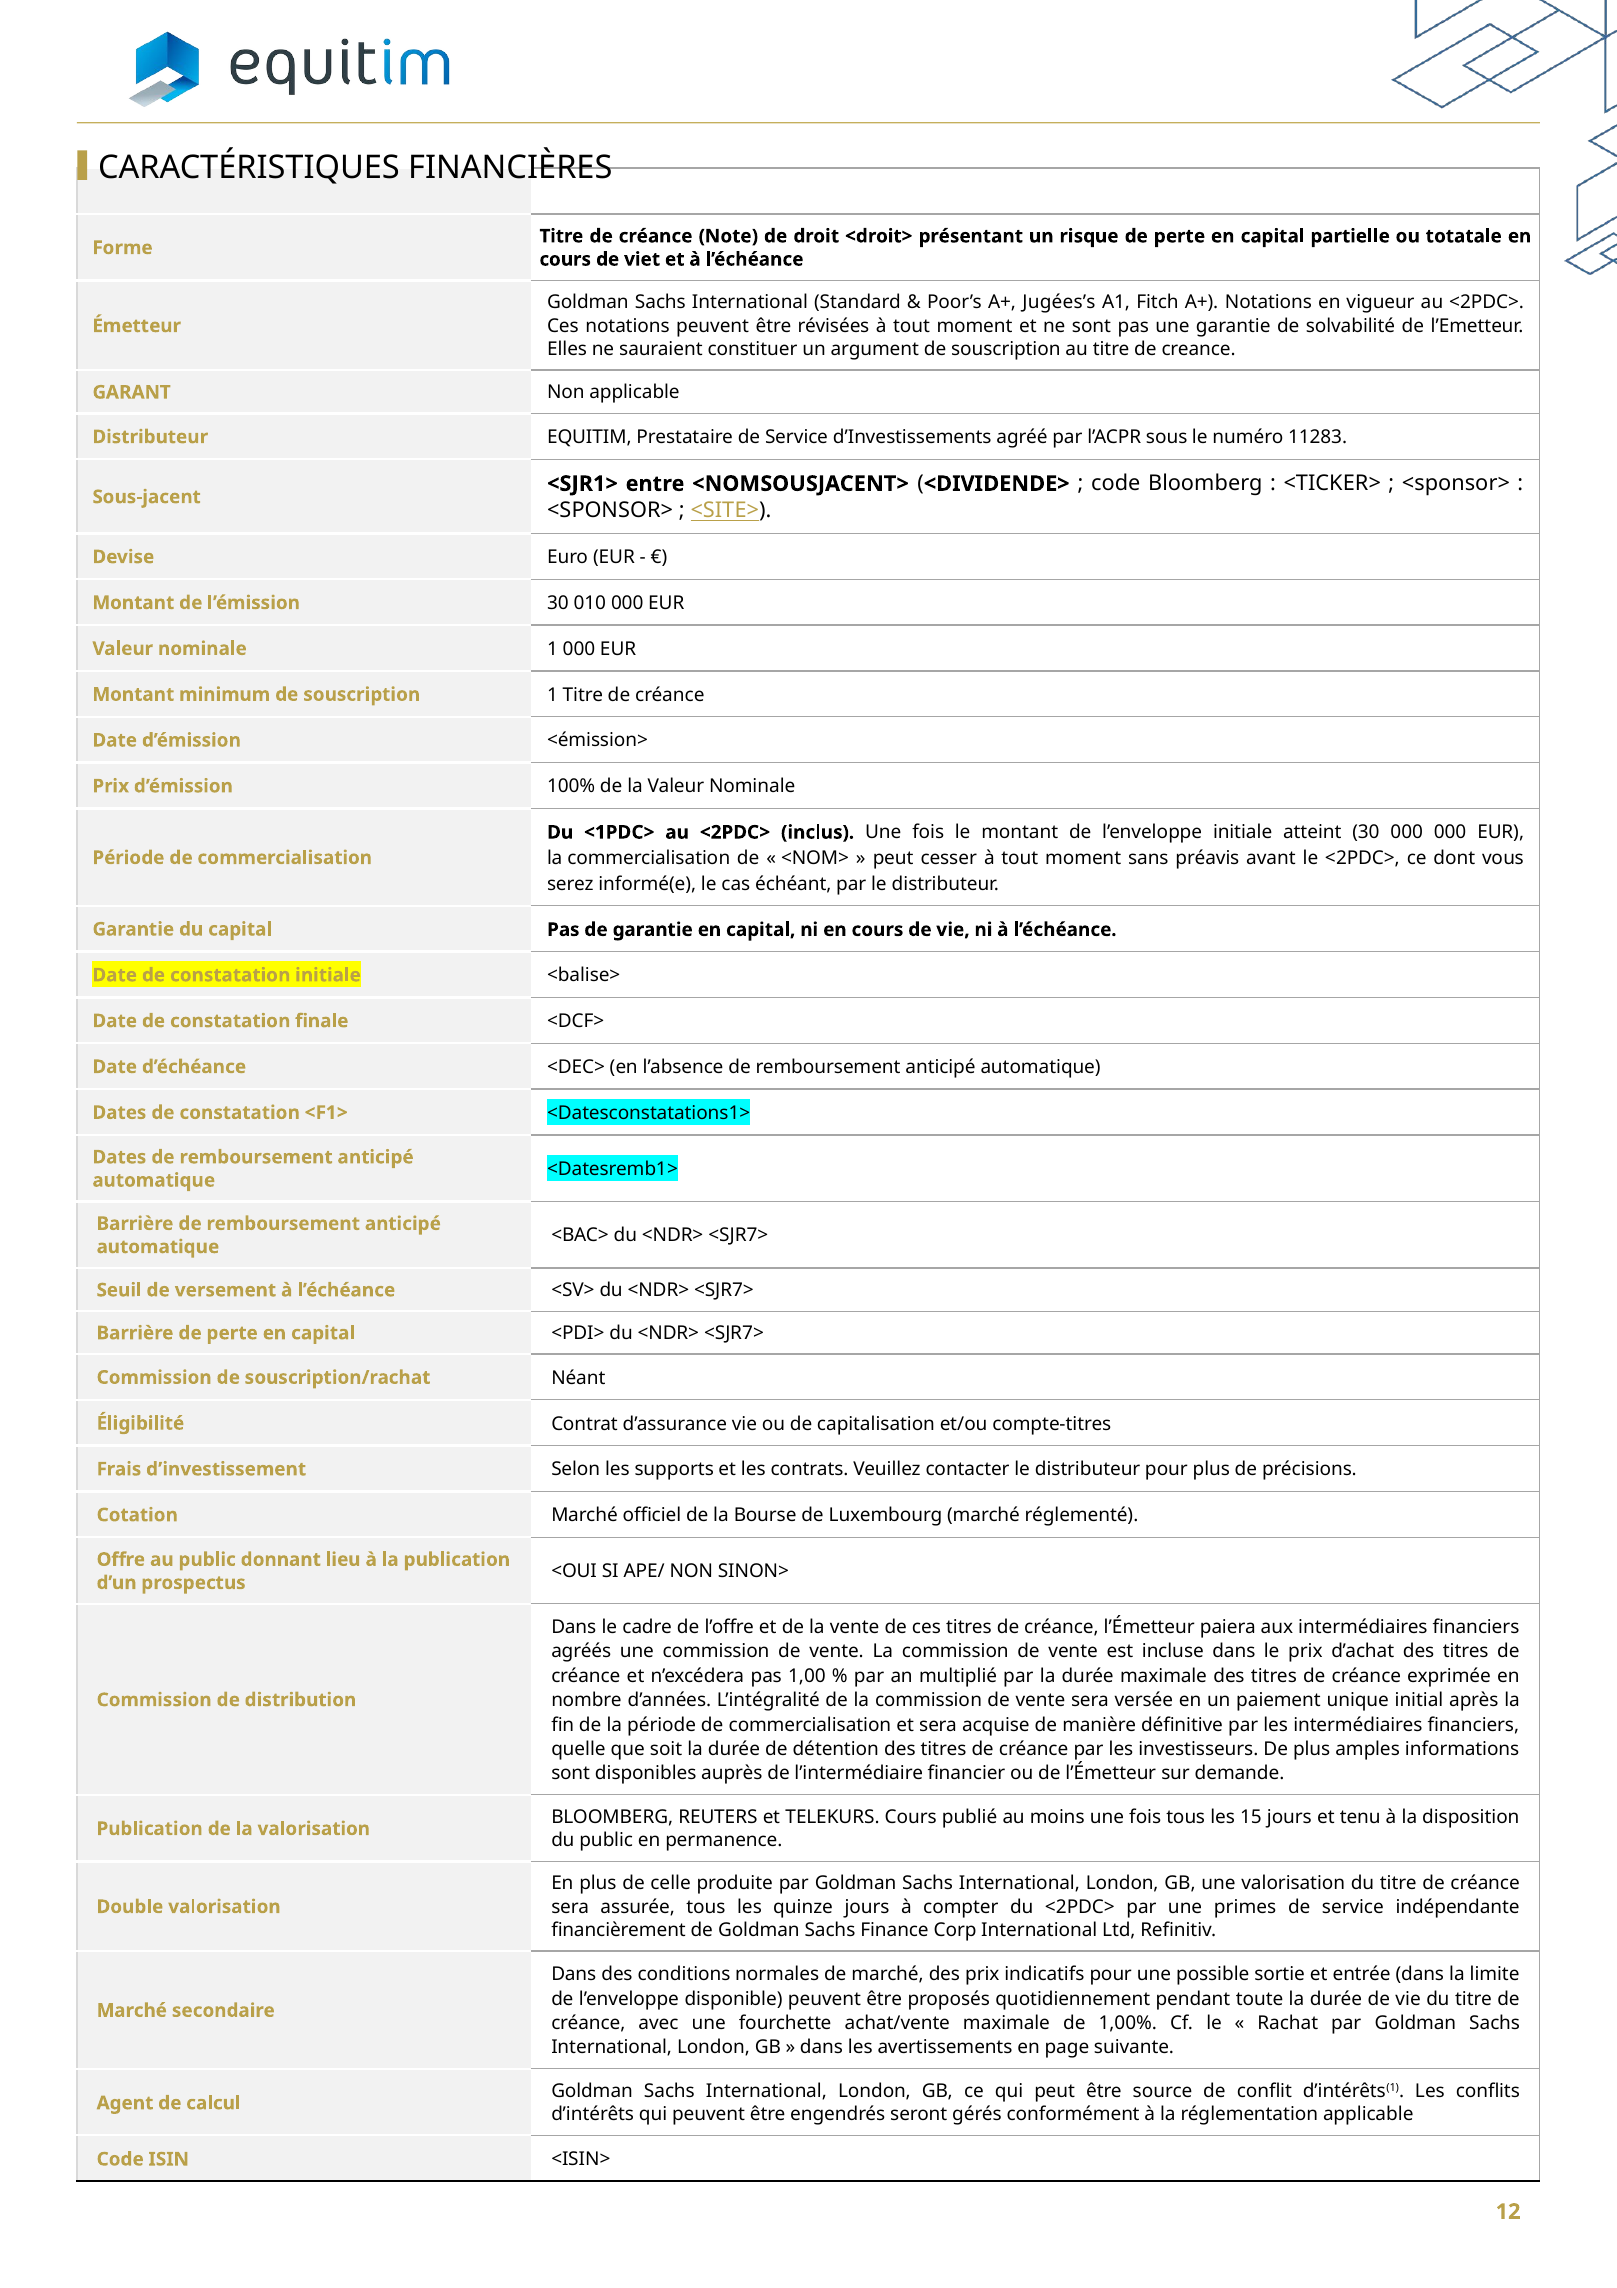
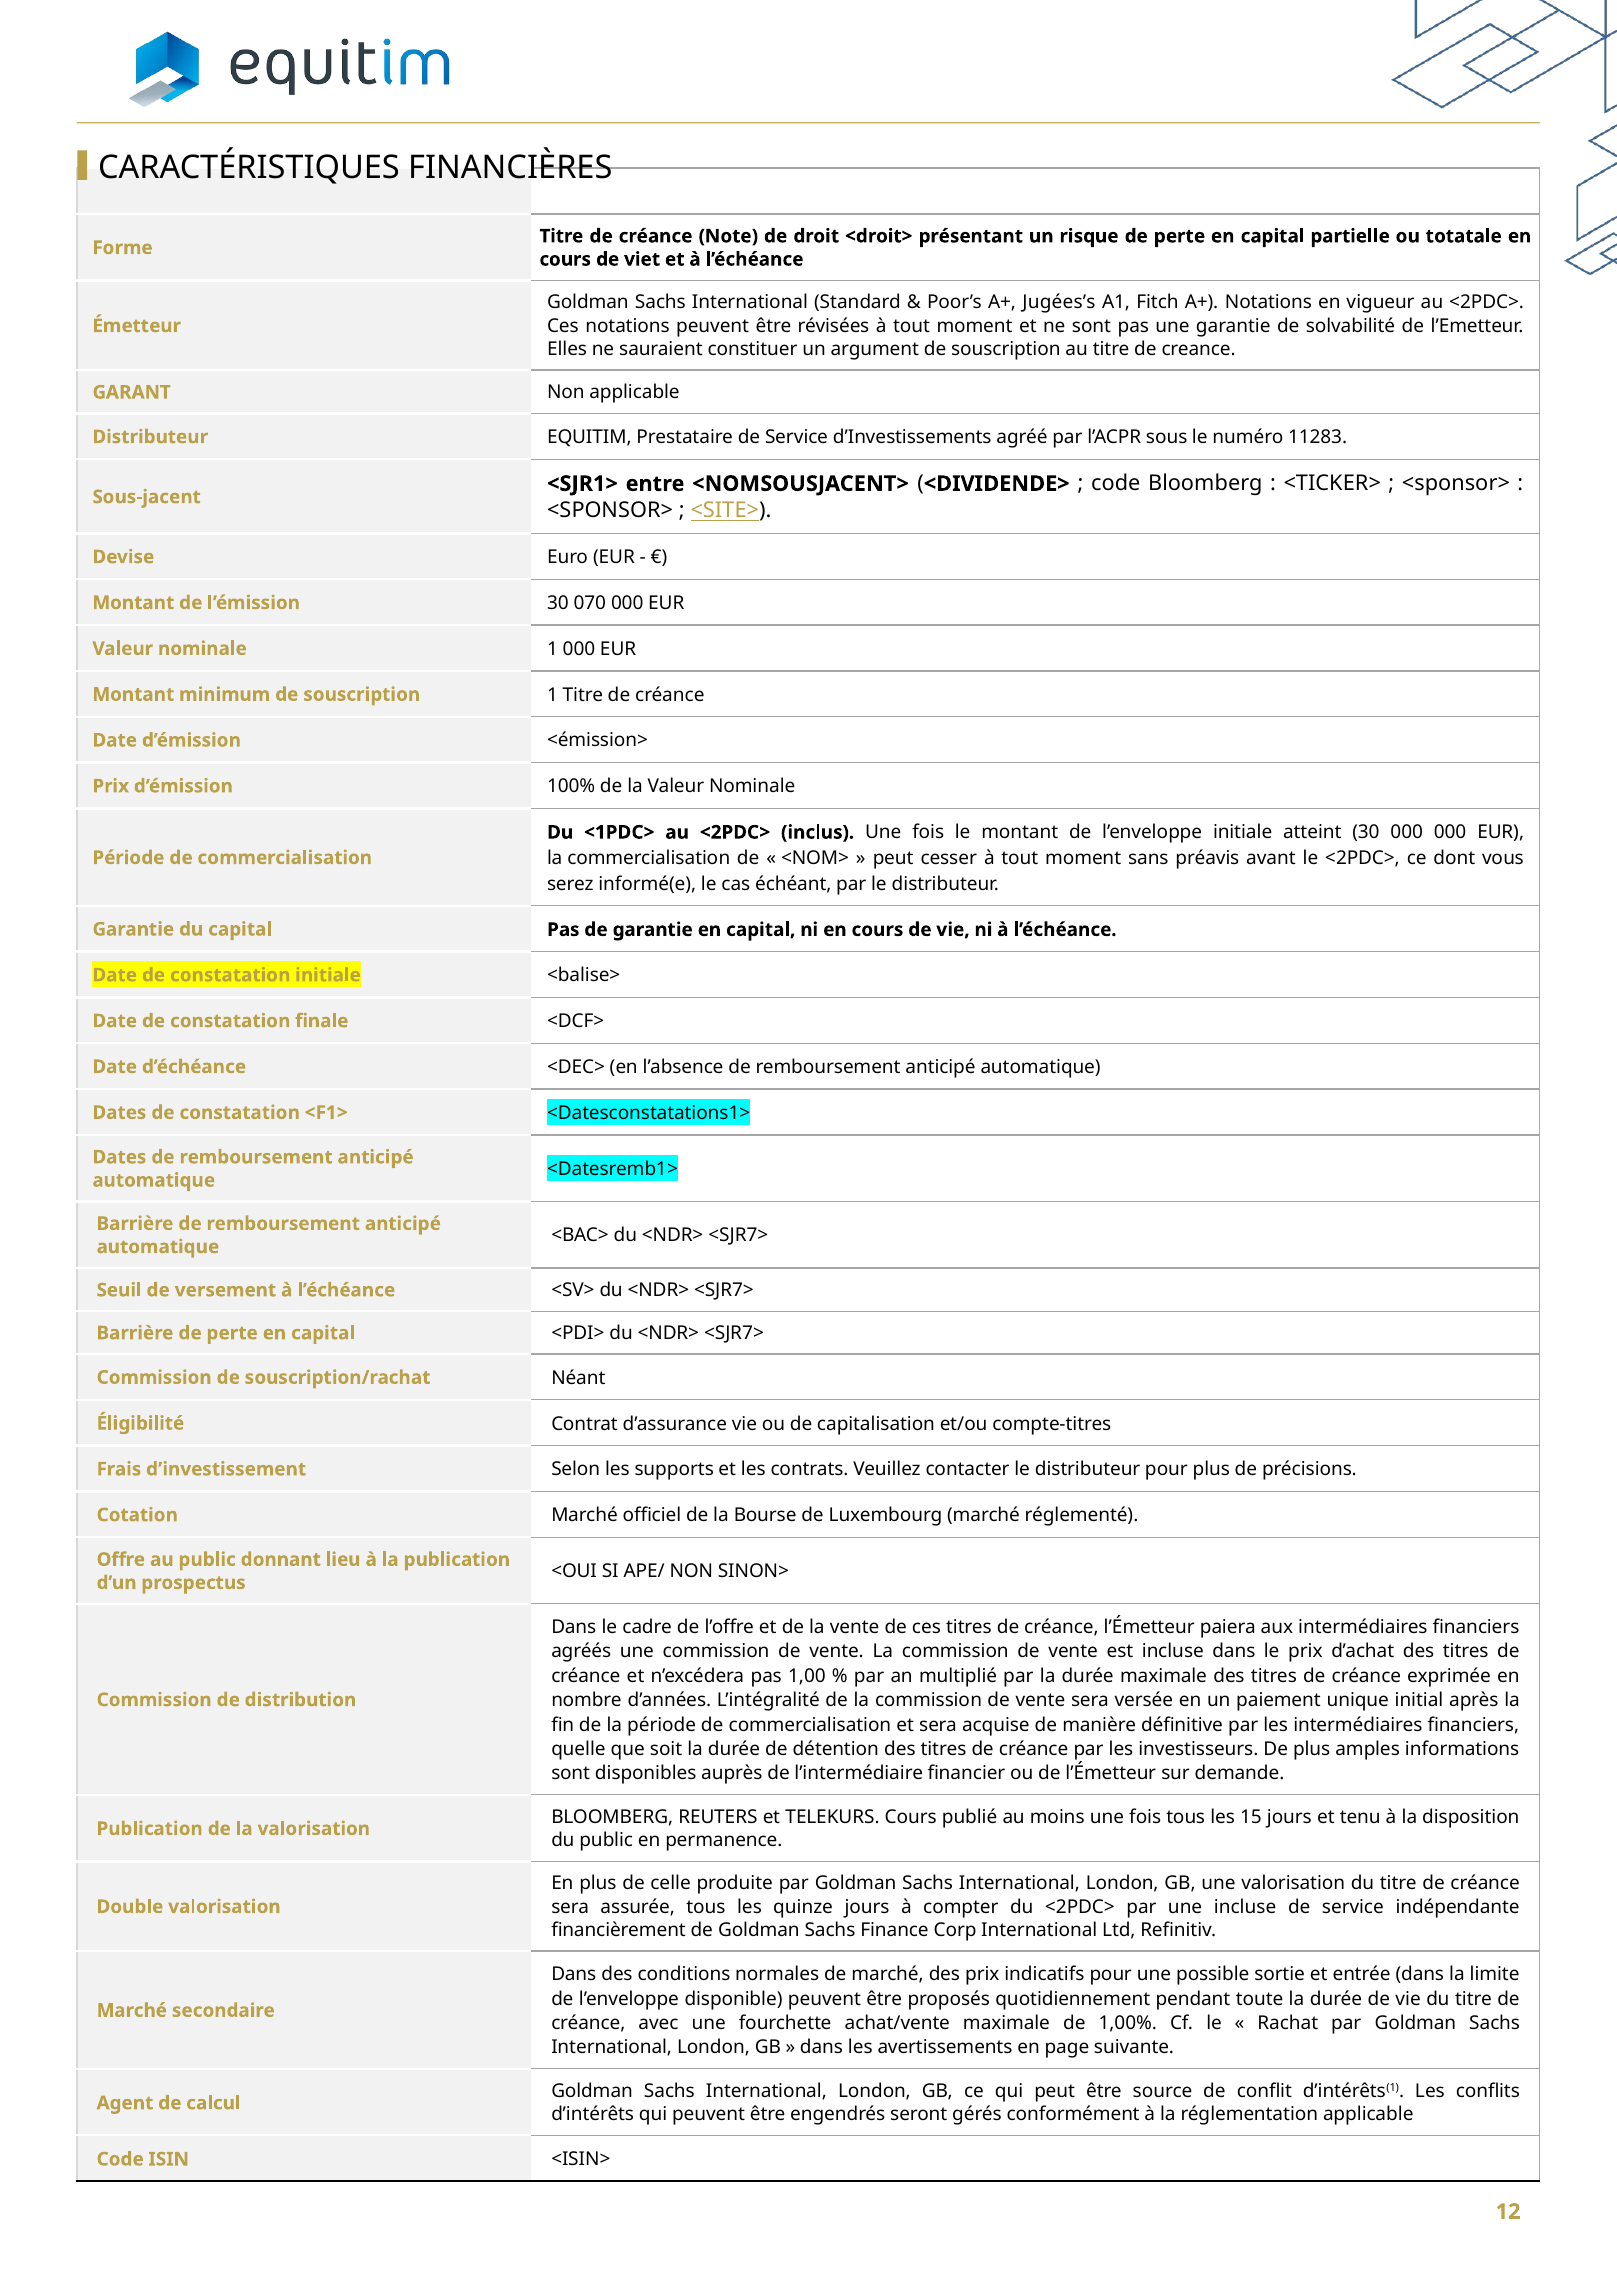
010: 010 -> 070 (590, 603)
une primes: primes -> incluse (1245, 1906)
